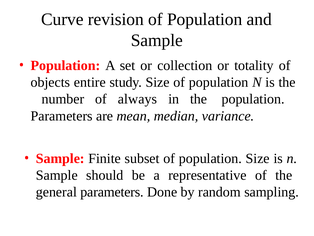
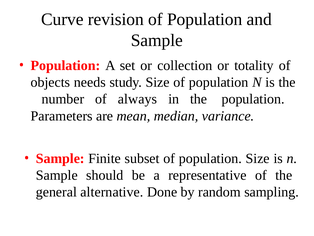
entire: entire -> needs (90, 82)
general parameters: parameters -> alternative (112, 192)
